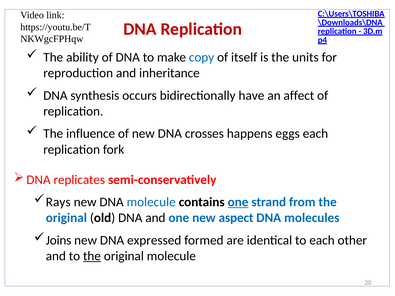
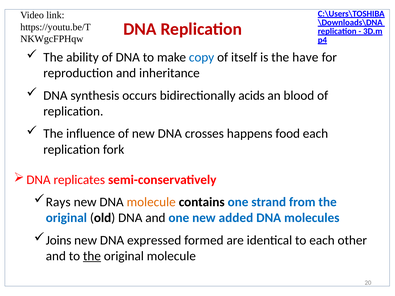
units: units -> have (305, 57)
have: have -> acids (252, 96)
affect: affect -> blood (299, 96)
eggs: eggs -> food (288, 134)
molecule colour: blue -> orange (151, 202)
one underline: present -> none (238, 202)
aspect: aspect -> added (236, 218)
